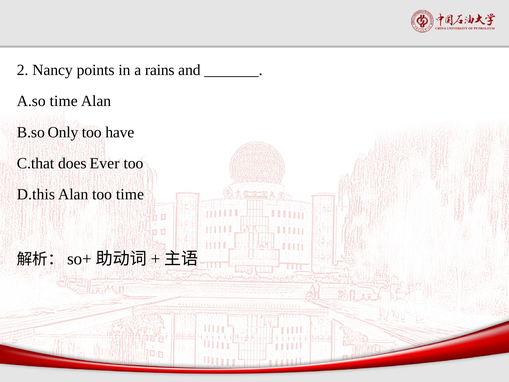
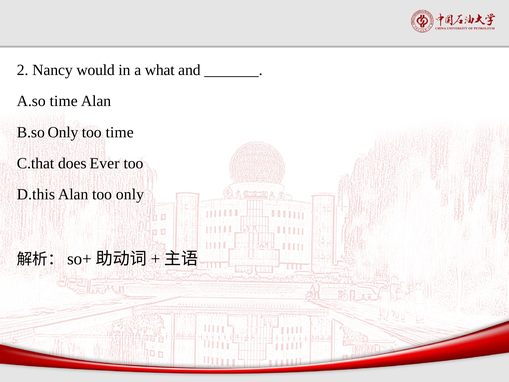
points: points -> would (96, 70)
rains: rains -> what (160, 70)
too have: have -> time (120, 132)
too time: time -> only (130, 194)
